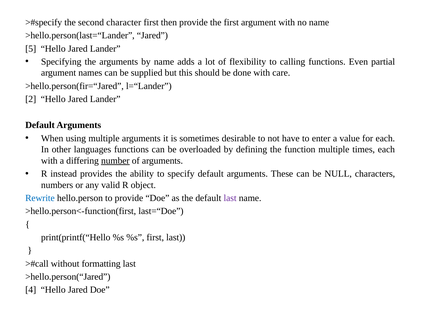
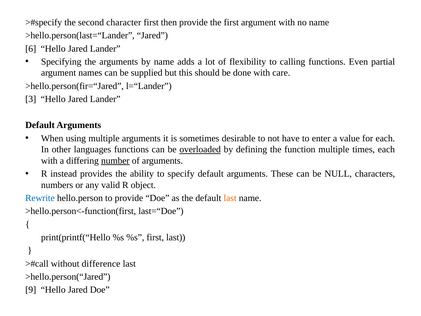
5: 5 -> 6 (31, 49)
2: 2 -> 3 (31, 99)
overloaded underline: none -> present (200, 149)
last colour: purple -> orange (230, 198)
formatting: formatting -> difference (101, 263)
4: 4 -> 9 (31, 290)
